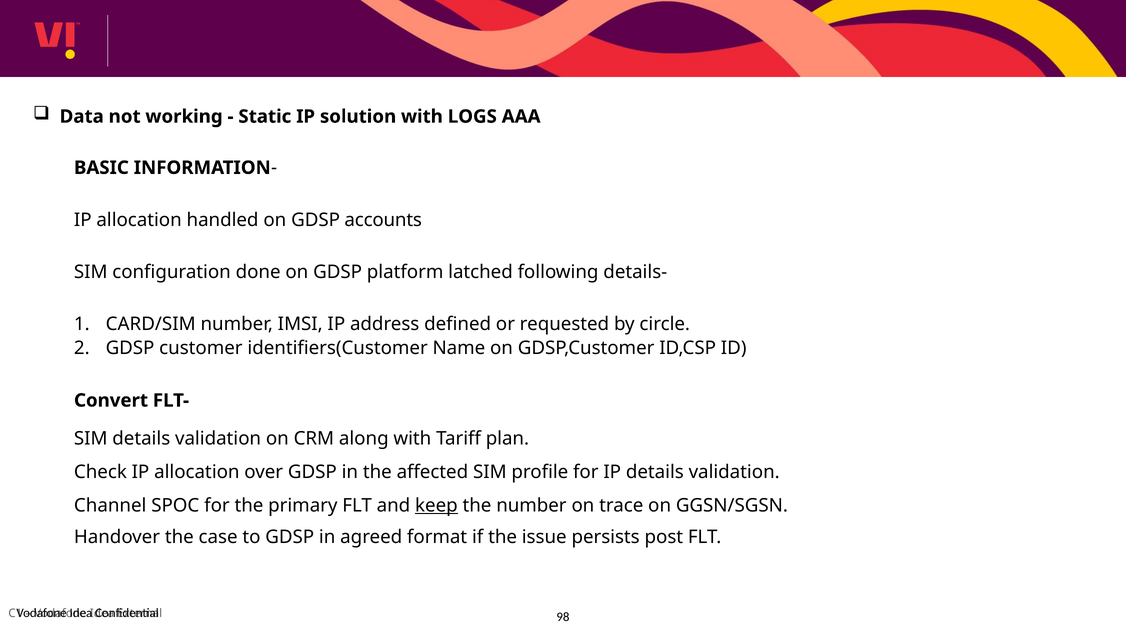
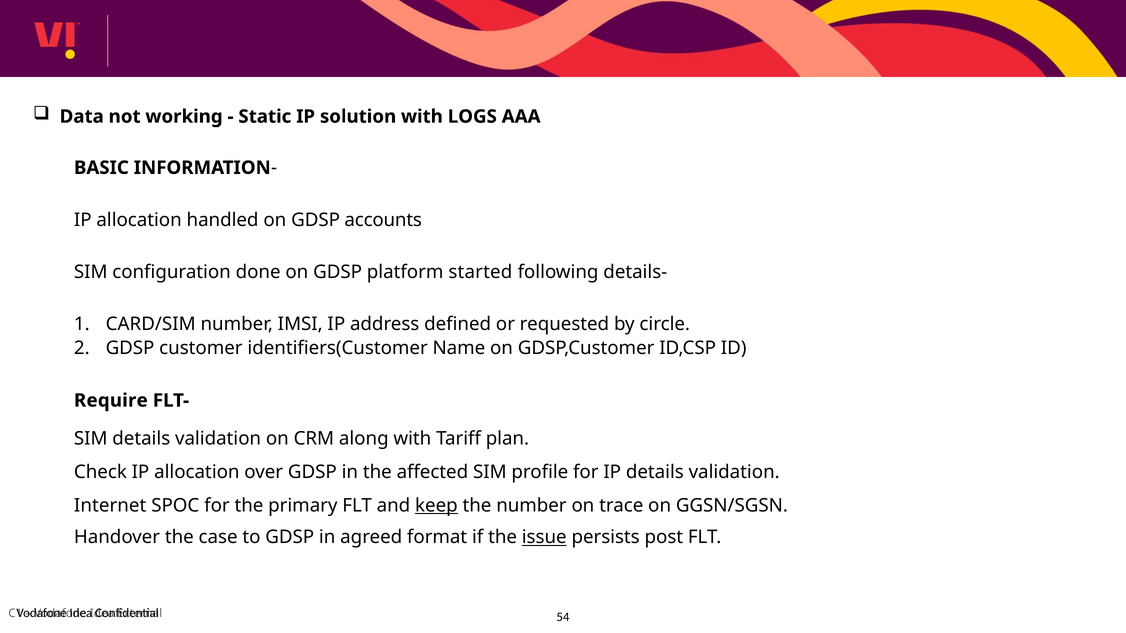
latched: latched -> started (480, 272)
Convert: Convert -> Require (111, 401)
Channel: Channel -> Internet (110, 506)
issue underline: none -> present (544, 538)
98: 98 -> 54 (563, 617)
